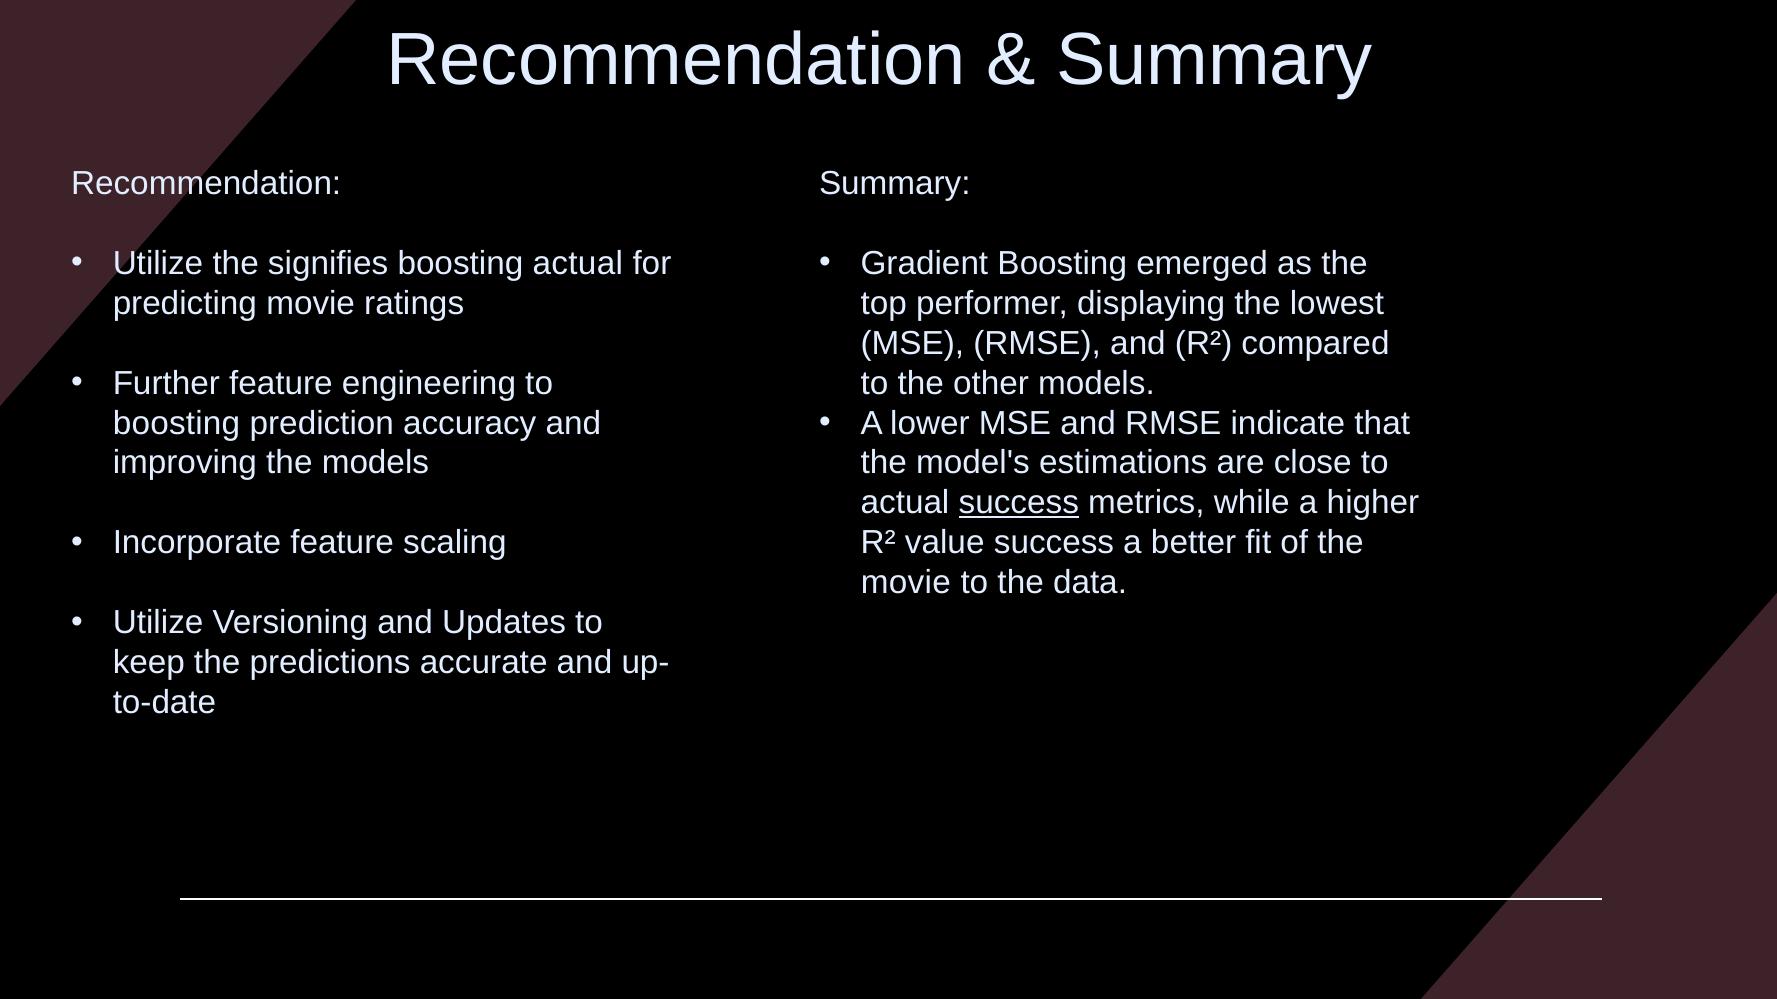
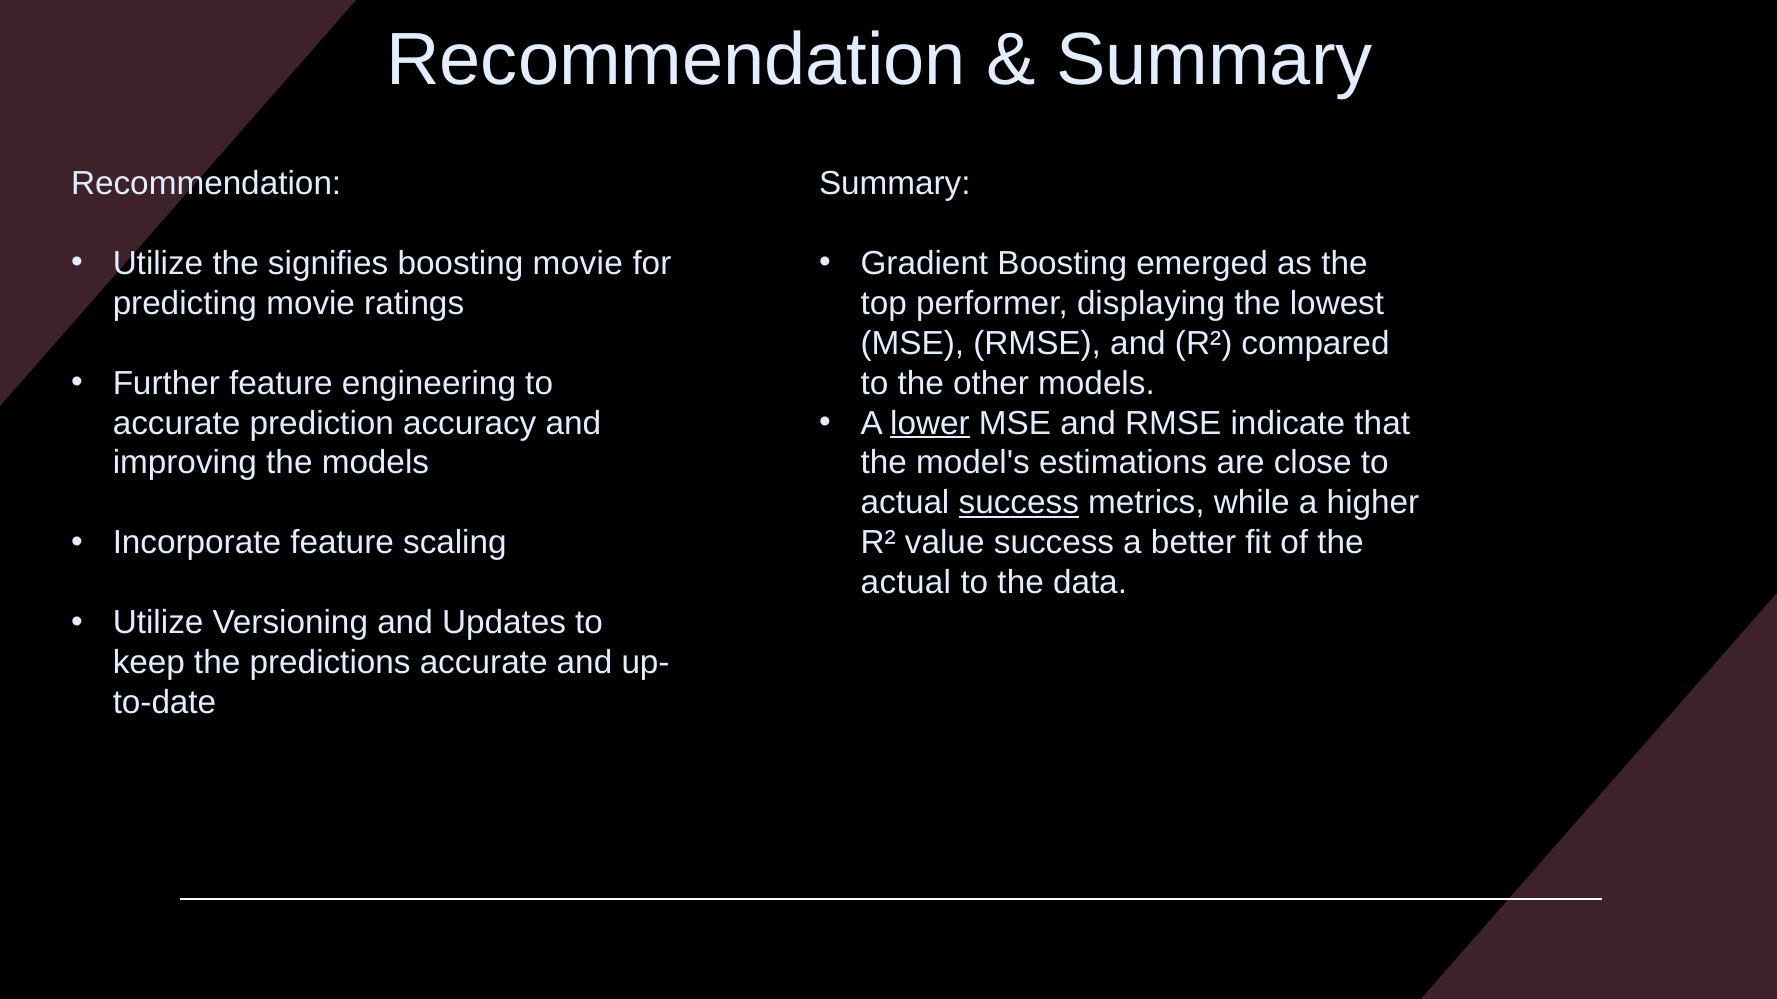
boosting actual: actual -> movie (578, 263)
lower underline: none -> present (930, 423)
boosting: boosting -> accurate (177, 423)
movie: movie -> actual (906, 583)
